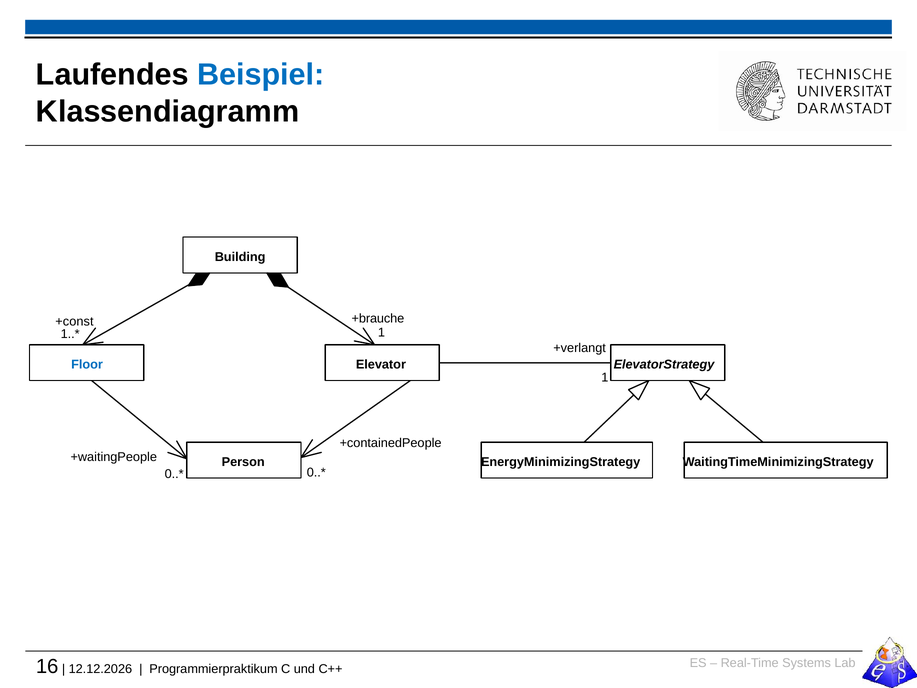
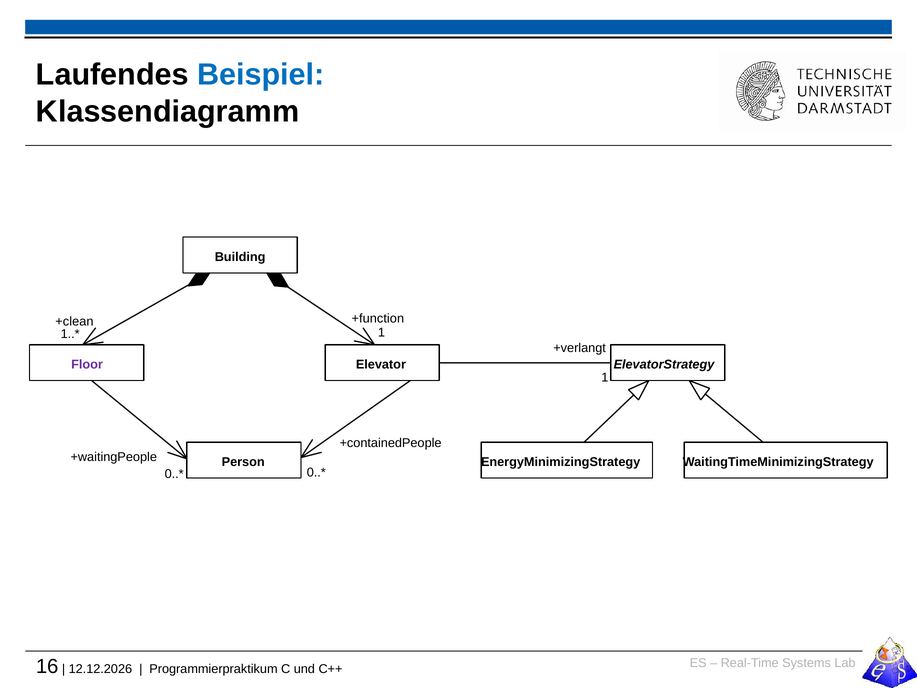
+brauche: +brauche -> +function (378, 319)
+const: +const -> +clean (74, 321)
Floor colour: blue -> purple (87, 365)
